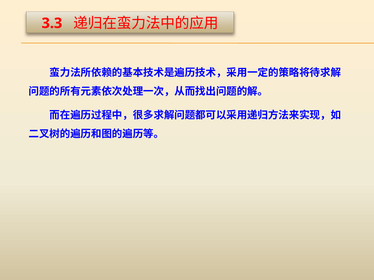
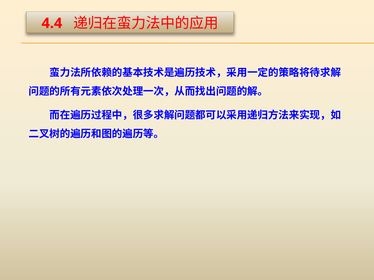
3.3: 3.3 -> 4.4 (52, 23)
